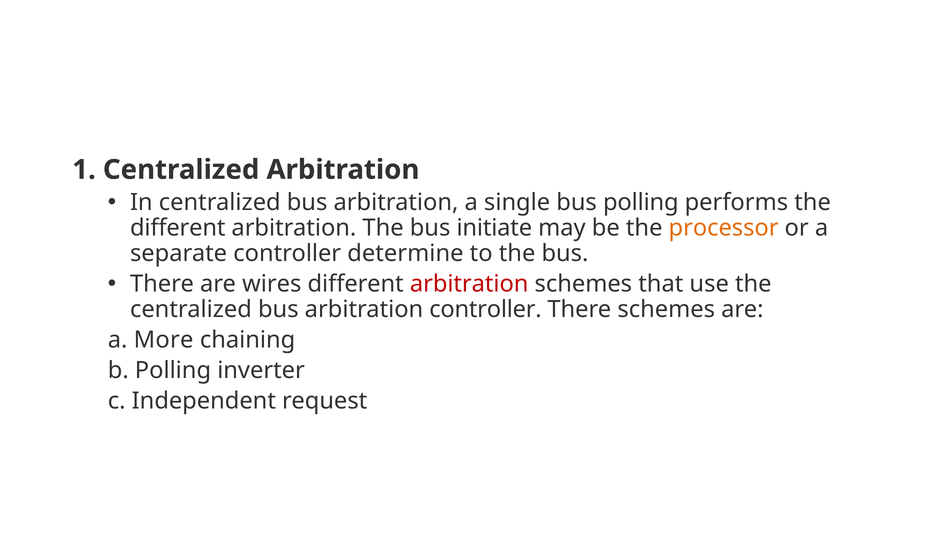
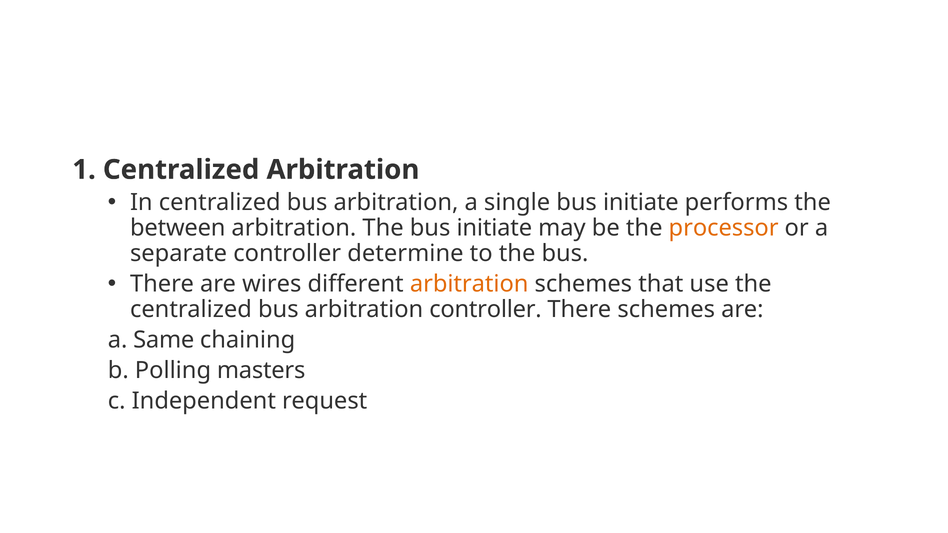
single bus polling: polling -> initiate (641, 202)
different: different -> between (178, 228)
arbitration colour: red -> orange (469, 284)
More: More -> Same (164, 340)
inverter: inverter -> masters (261, 371)
